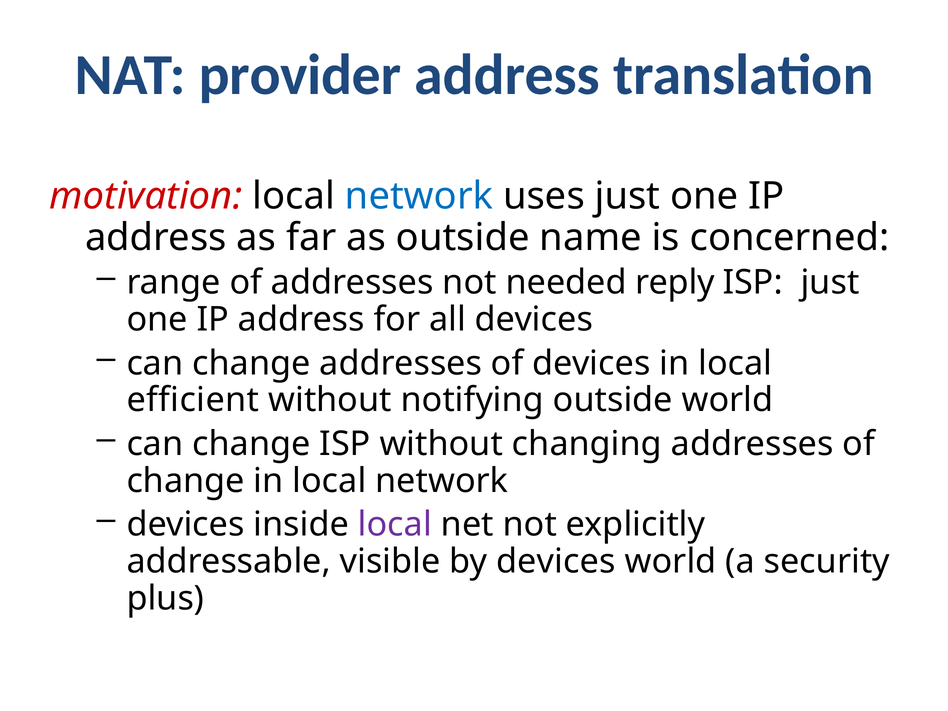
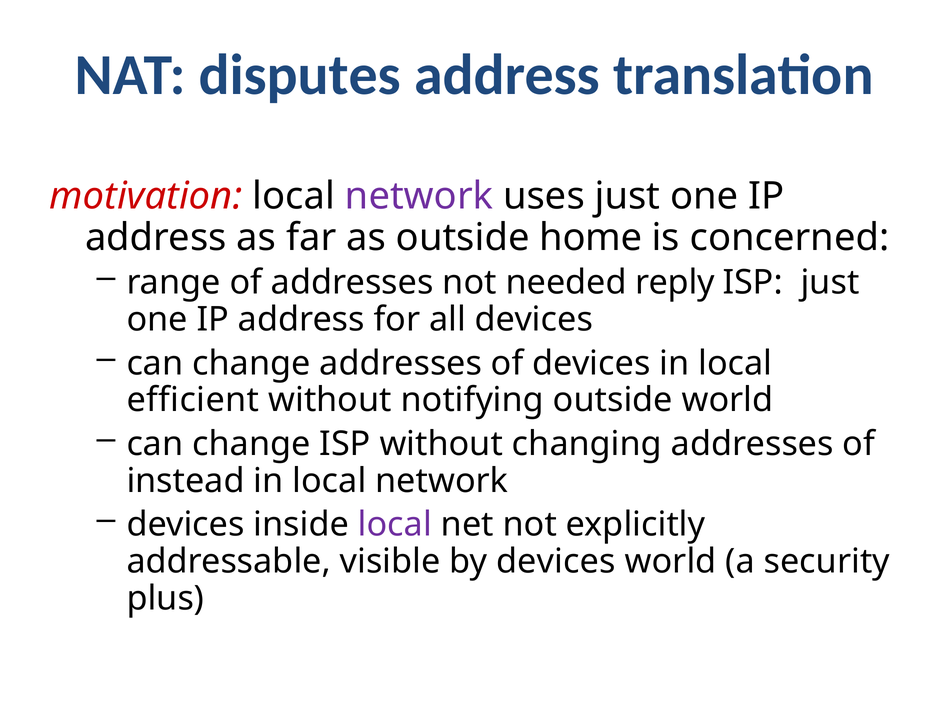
provider: provider -> disputes (300, 75)
network colour: blue -> purple (419, 196)
name: name -> home (591, 237)
change: change -> instead (186, 481)
